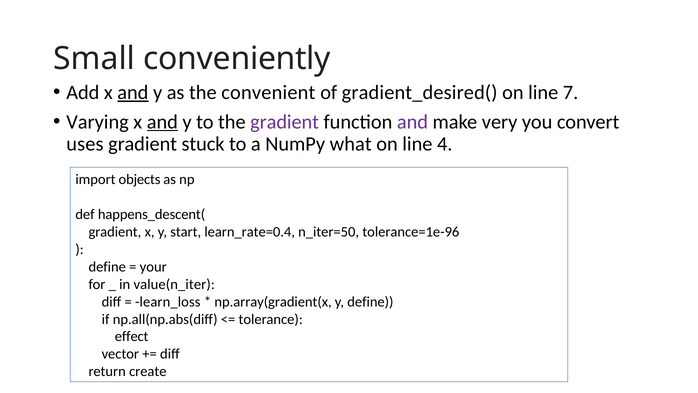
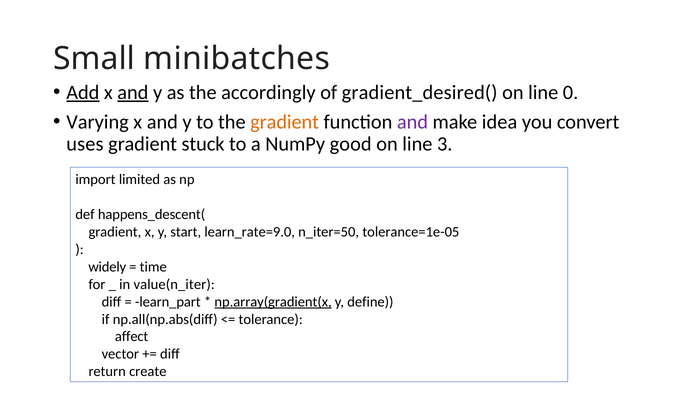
conveniently: conveniently -> minibatches (237, 59)
Add underline: none -> present (83, 92)
convenient: convenient -> accordingly (268, 92)
7: 7 -> 0 (571, 92)
and underline: present -> none (162, 122)
gradient colour: purple -> orange (285, 122)
very: very -> idea (500, 122)
what: what -> good (351, 144)
4: 4 -> 3 (445, 144)
objects: objects -> limited (139, 179)
learn_rate=0.4: learn_rate=0.4 -> learn_rate=9.0 (250, 232)
tolerance=1e-96: tolerance=1e-96 -> tolerance=1e-05 (411, 232)
define: define -> widely (107, 267)
your: your -> time (153, 267)
learn_loss: learn_loss -> learn_part (168, 301)
np.array(gradient(x underline: none -> present (273, 301)
effect: effect -> affect (132, 336)
